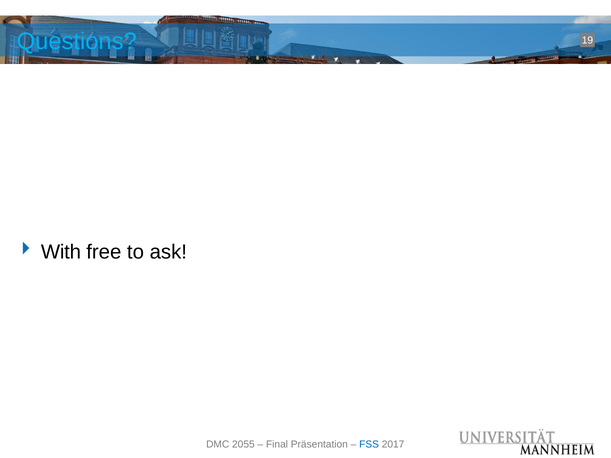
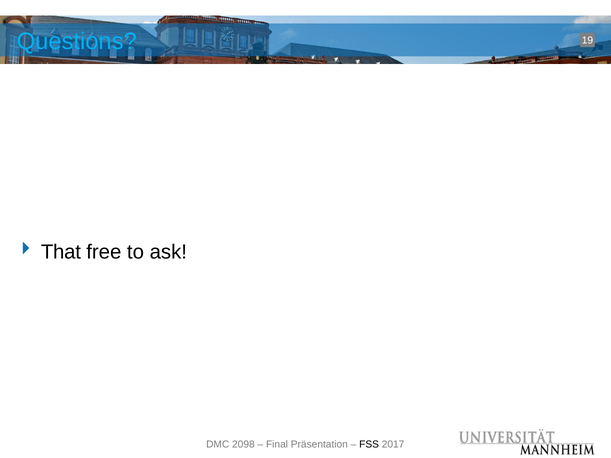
With: With -> That (61, 252)
2055: 2055 -> 2098 (243, 445)
FSS colour: blue -> black (369, 445)
